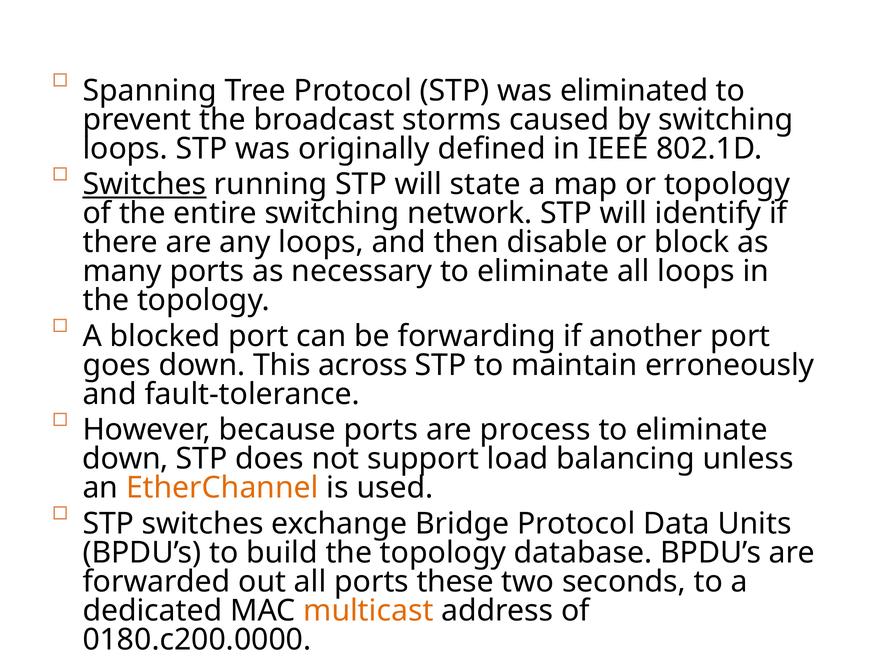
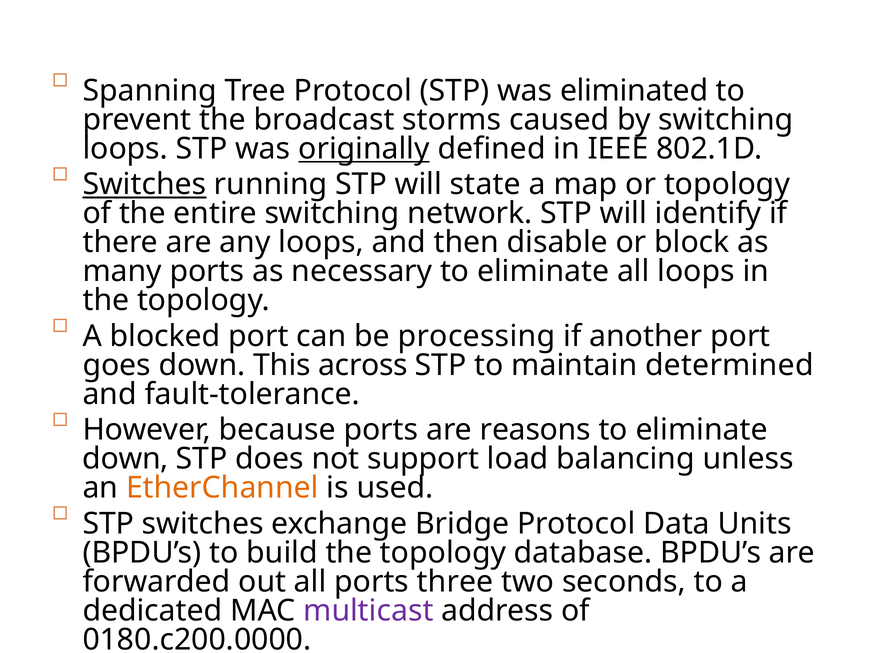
originally underline: none -> present (364, 149)
forwarding: forwarding -> processing (477, 336)
erroneously: erroneously -> determined (729, 365)
process: process -> reasons (535, 430)
these: these -> three (455, 582)
multicast colour: orange -> purple (368, 611)
